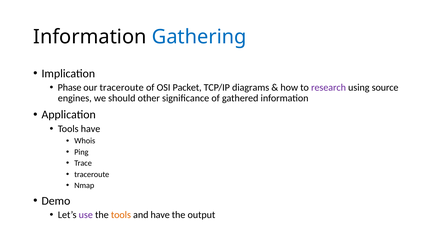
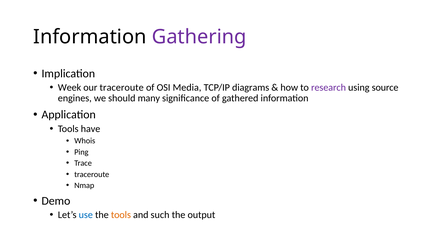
Gathering colour: blue -> purple (199, 37)
Phase: Phase -> Week (70, 87)
Packet: Packet -> Media (187, 87)
other: other -> many (149, 98)
use colour: purple -> blue (86, 215)
and have: have -> such (160, 215)
